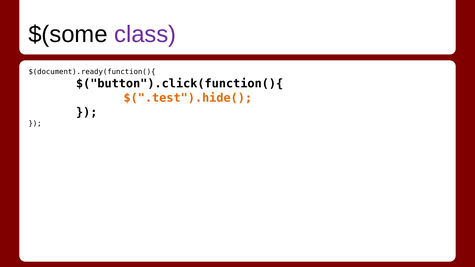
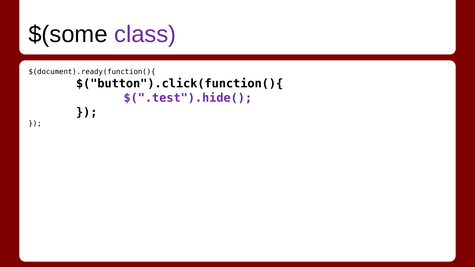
$(".test").hide( colour: orange -> purple (188, 98)
